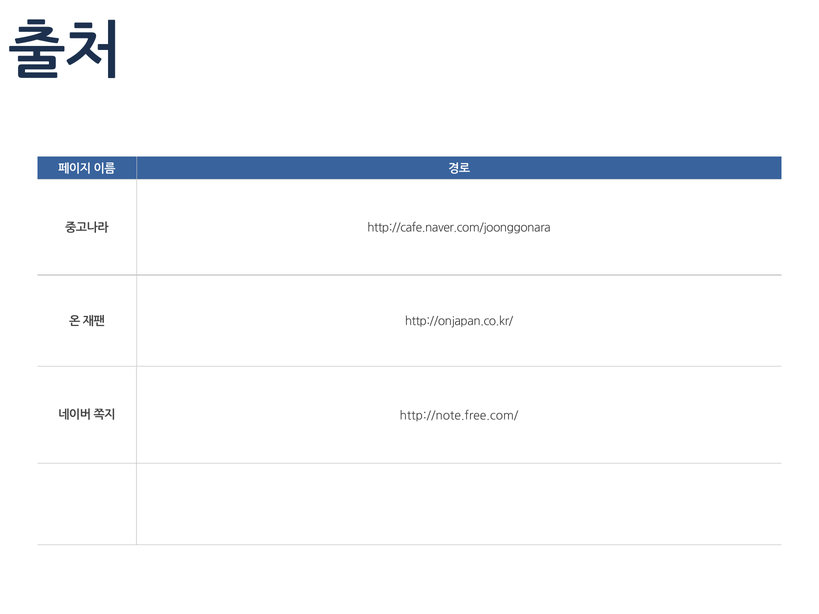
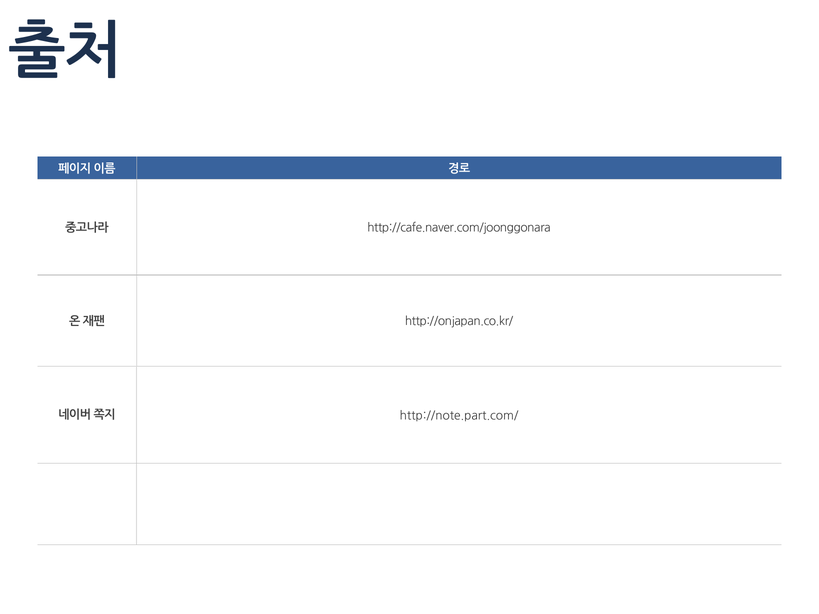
http://note.free.com/: http://note.free.com/ -> http://note.part.com/ (459, 416)
